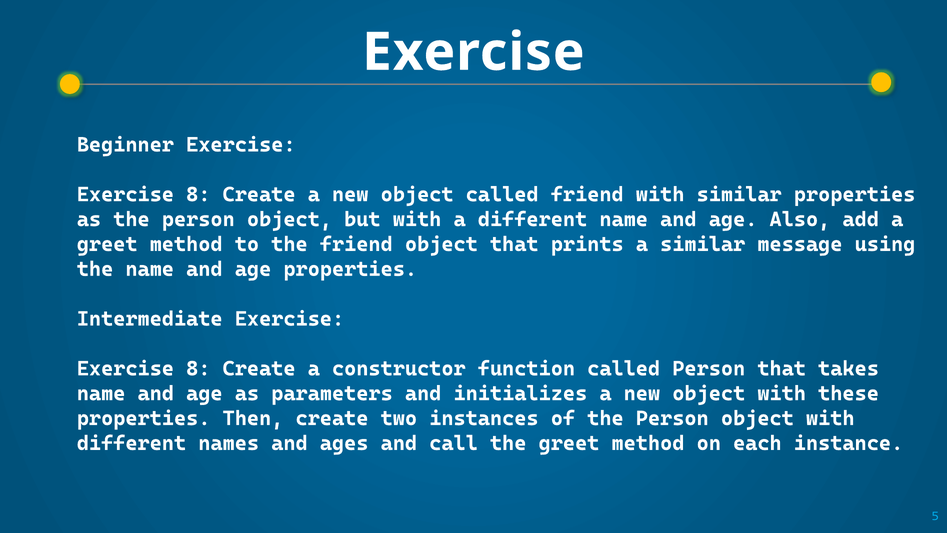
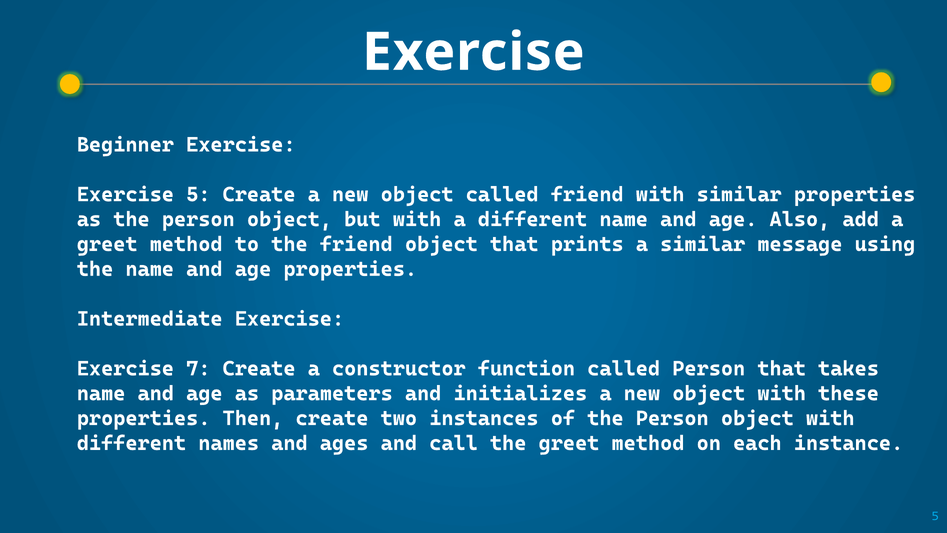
8: 8 -> 5 (198, 194)
8: 8 -> 7 (198, 368)
